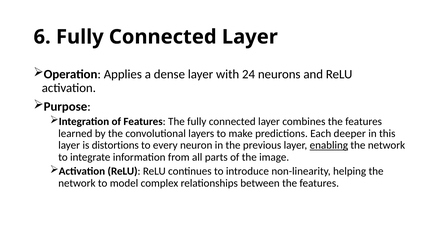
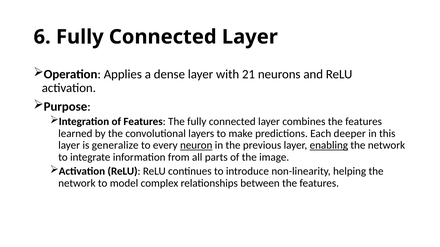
24: 24 -> 21 (249, 74)
distortions: distortions -> generalize (115, 146)
neuron underline: none -> present (196, 146)
